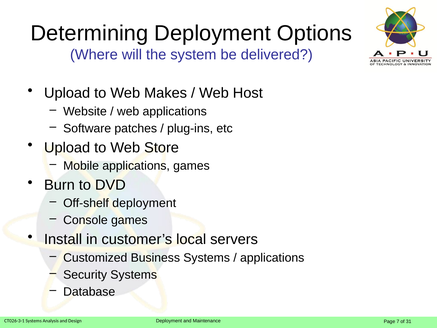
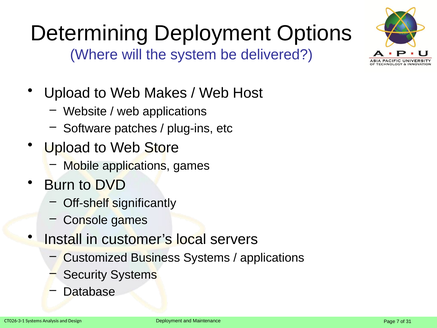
Off-shelf deployment: deployment -> significantly (144, 203)
